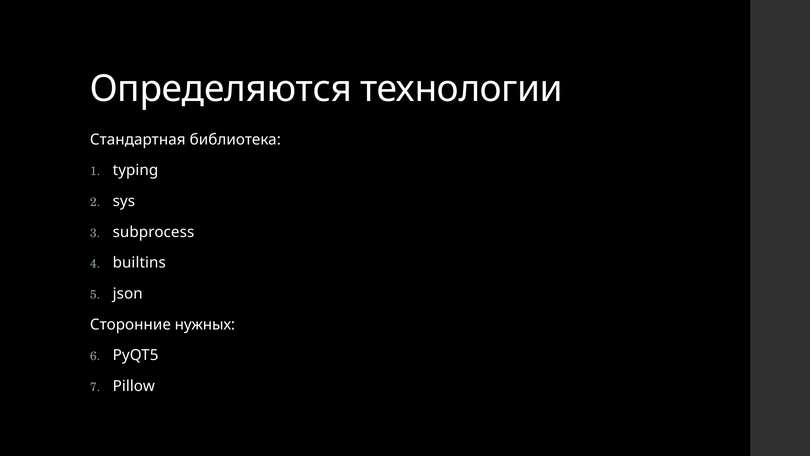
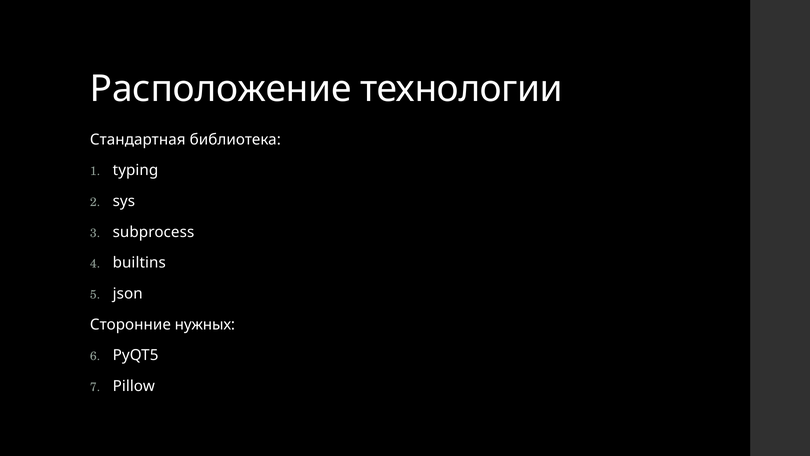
Определяются: Определяются -> Расположение (221, 89)
